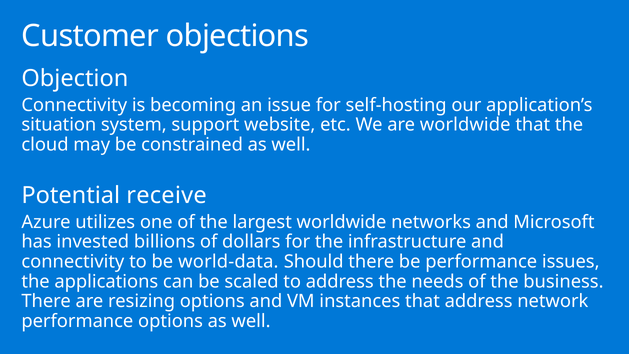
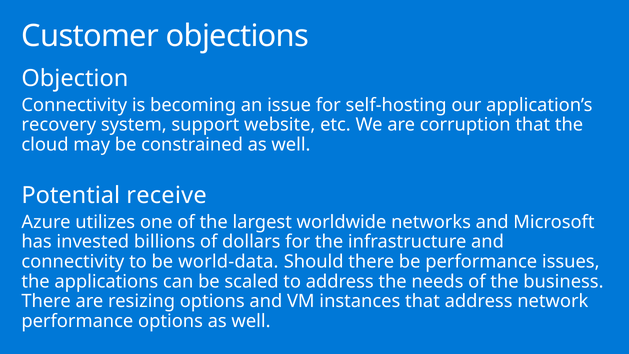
situation: situation -> recovery (59, 125)
are worldwide: worldwide -> corruption (465, 125)
